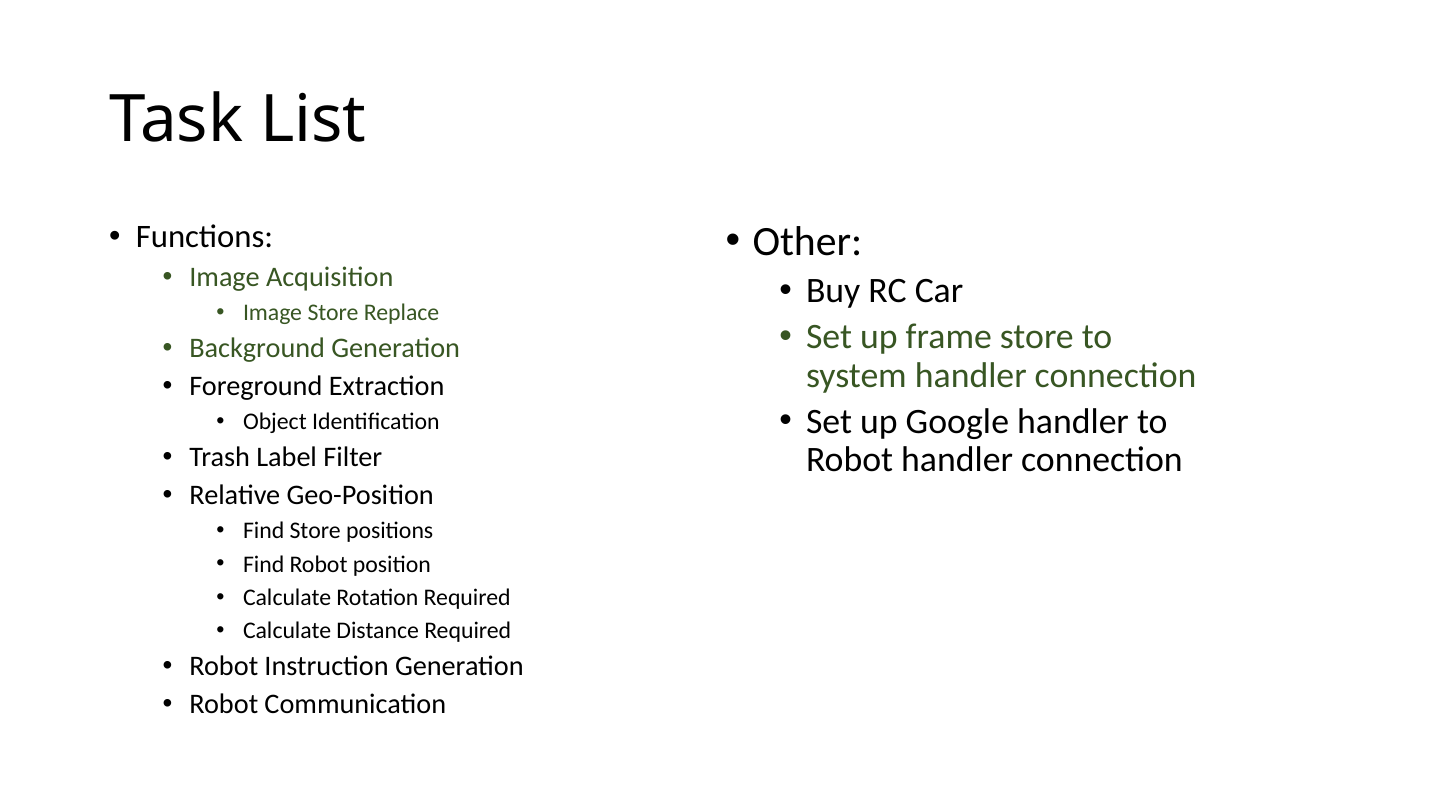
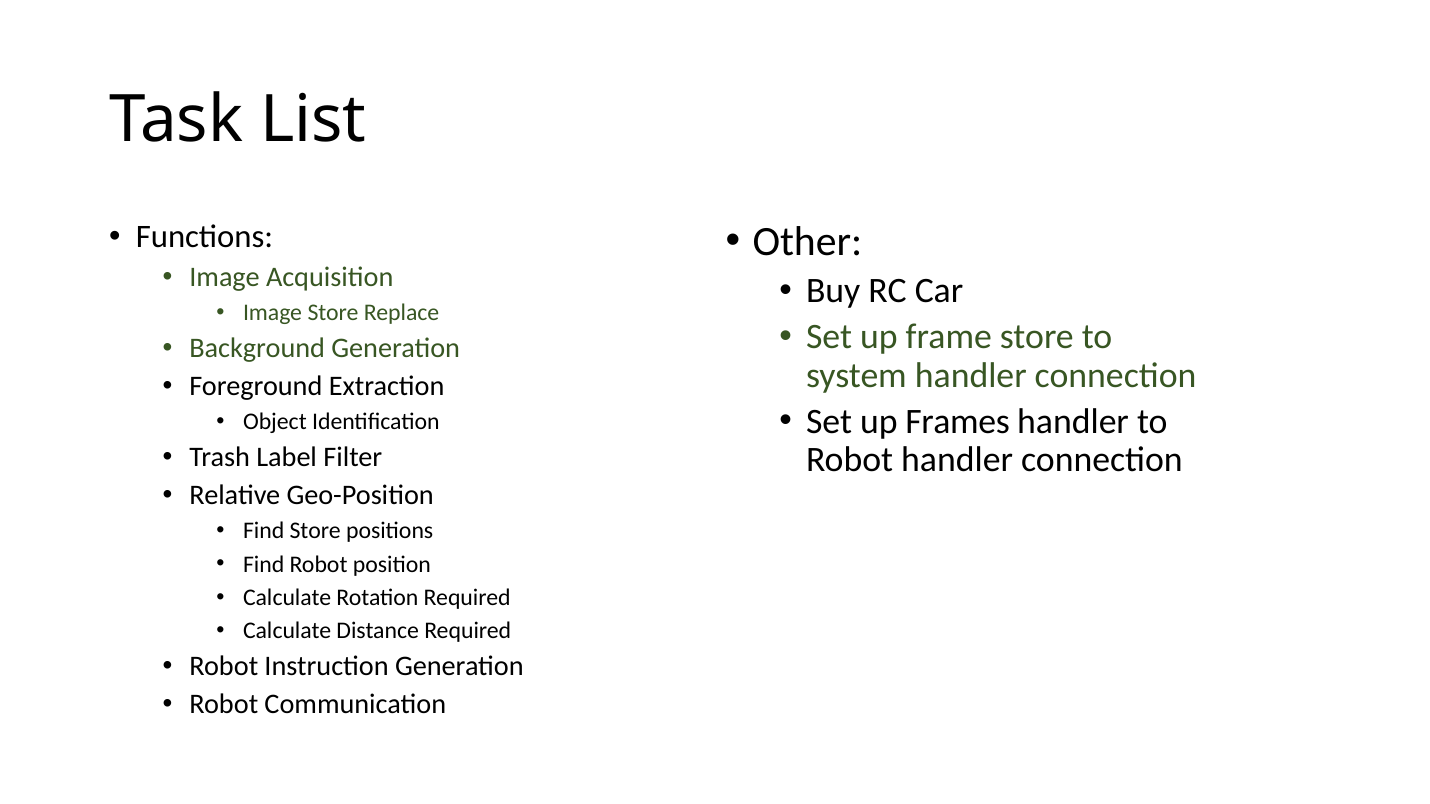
Google: Google -> Frames (958, 422)
